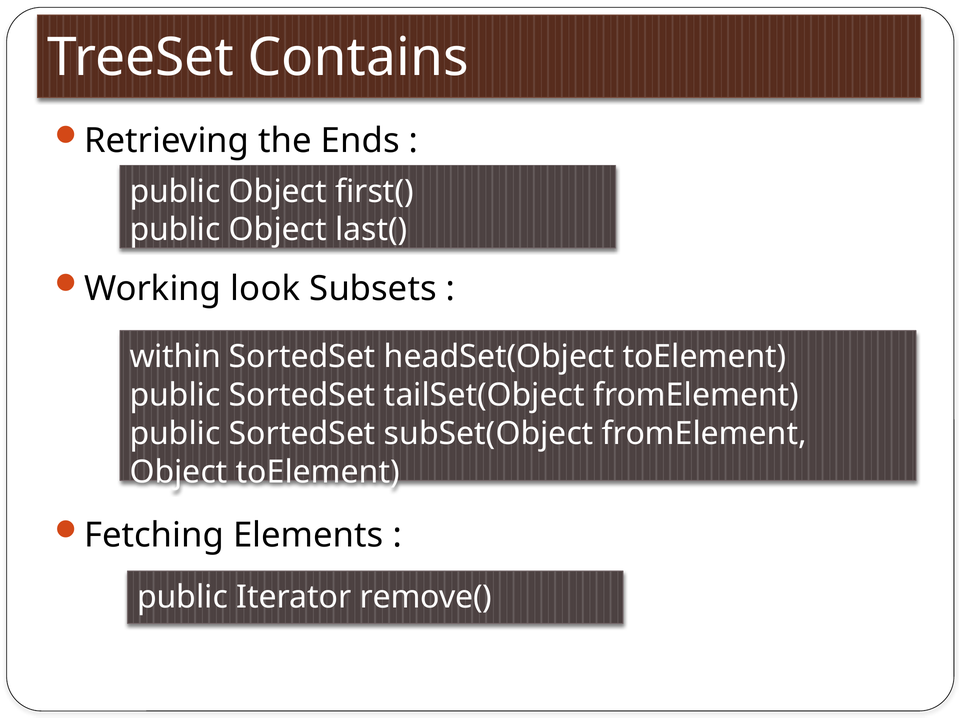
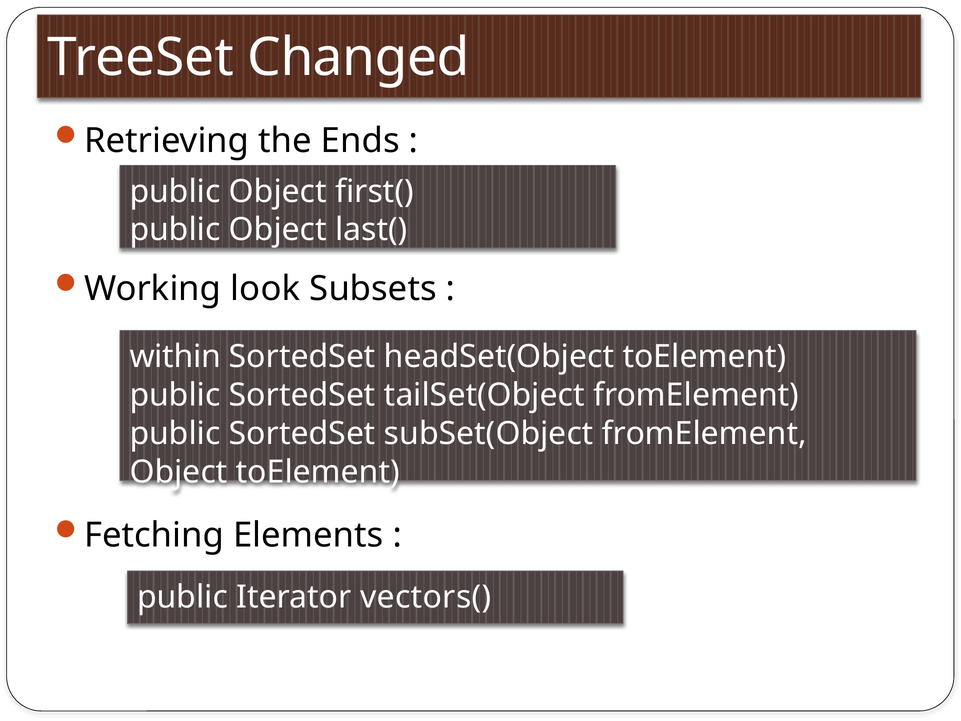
Contains: Contains -> Changed (358, 58)
remove(: remove( -> vectors( (426, 597)
